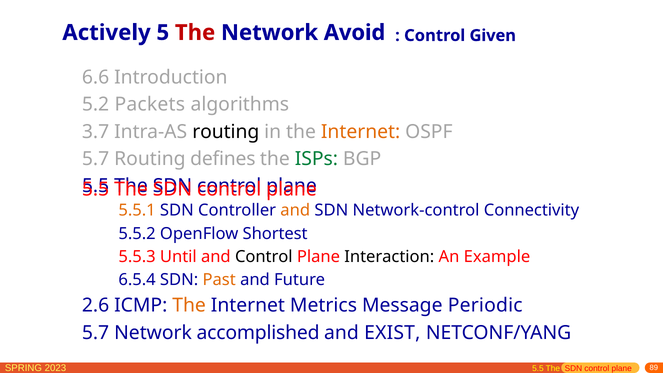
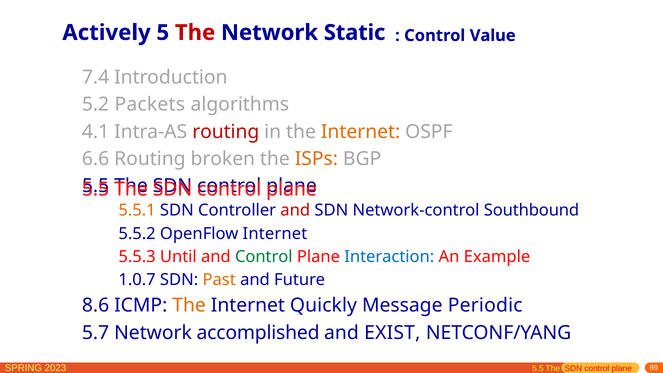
Avoid: Avoid -> Static (355, 33)
Given: Given -> Value (493, 36)
6.6: 6.6 -> 7.4 (96, 78)
3.7: 3.7 -> 4.1 (96, 132)
routing colour: black -> red (226, 132)
5.7: 5.7 -> 6.6 (96, 159)
defines: defines -> broken (223, 159)
ISPs colour: green -> orange (316, 159)
and colour: orange -> red (295, 210)
Connectivity: Connectivity -> Southbound (532, 210)
OpenFlow Shortest: Shortest -> Internet (275, 234)
Control colour: black -> green (264, 257)
Interaction colour: black -> blue (389, 257)
6.5.4: 6.5.4 -> 1.0.7 (137, 280)
2.6: 2.6 -> 8.6 (96, 306)
Metrics: Metrics -> Quickly (323, 306)
